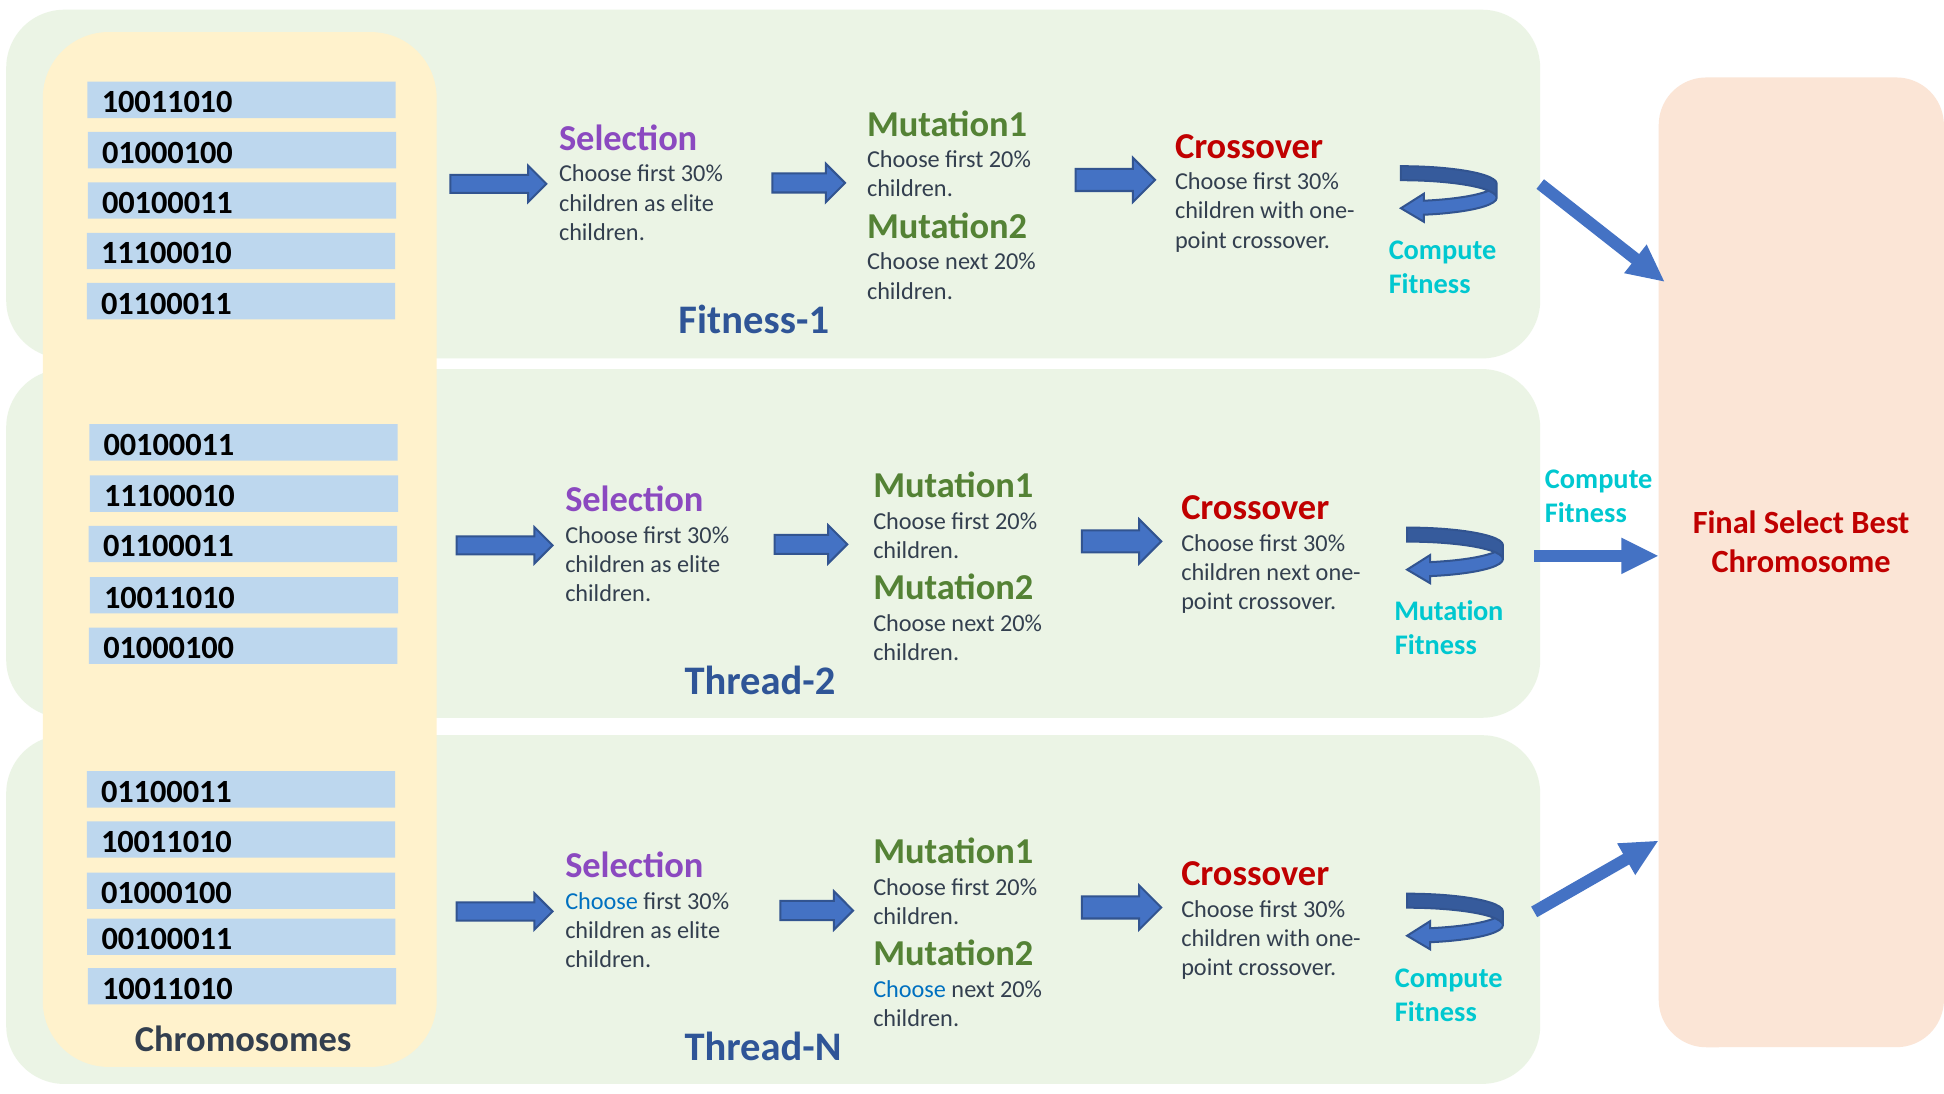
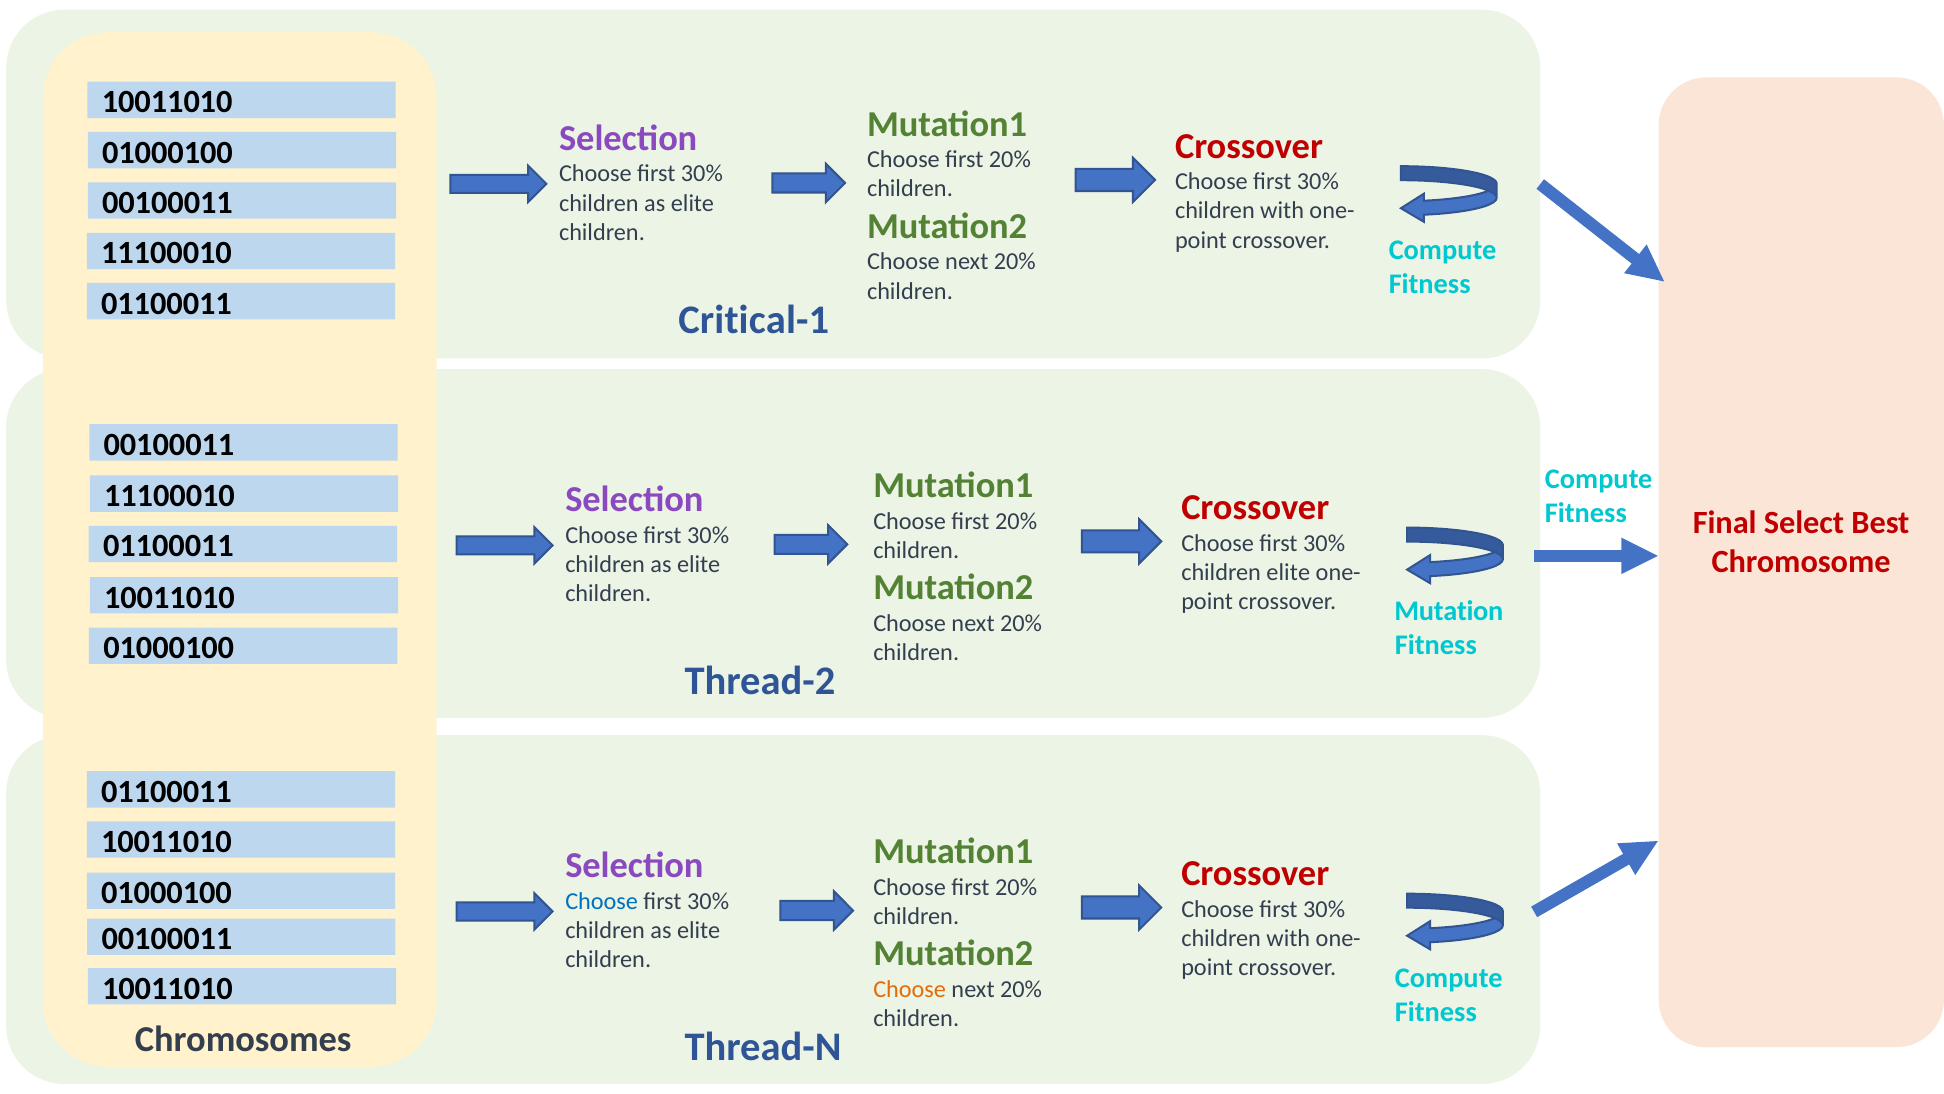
Fitness-1: Fitness-1 -> Critical-1 (754, 320)
children next: next -> elite (1288, 572)
Choose colour: blue -> orange (910, 989)
